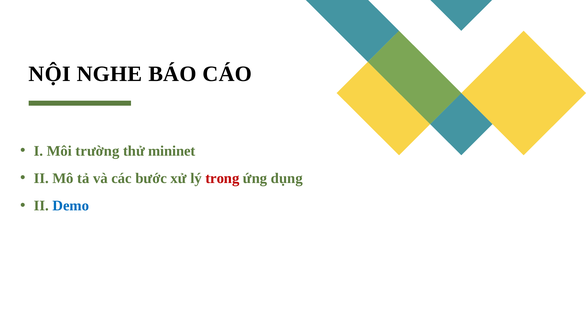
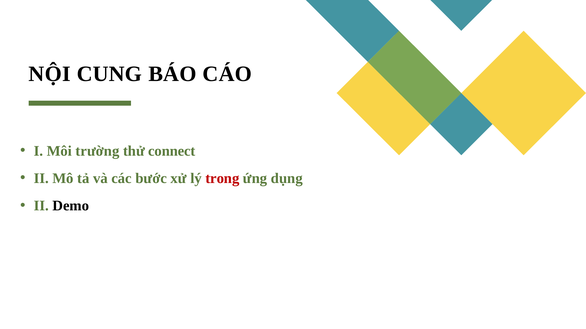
NGHE: NGHE -> CUNG (109, 74)
mininet: mininet -> connect (172, 151)
Demo colour: blue -> black (71, 206)
